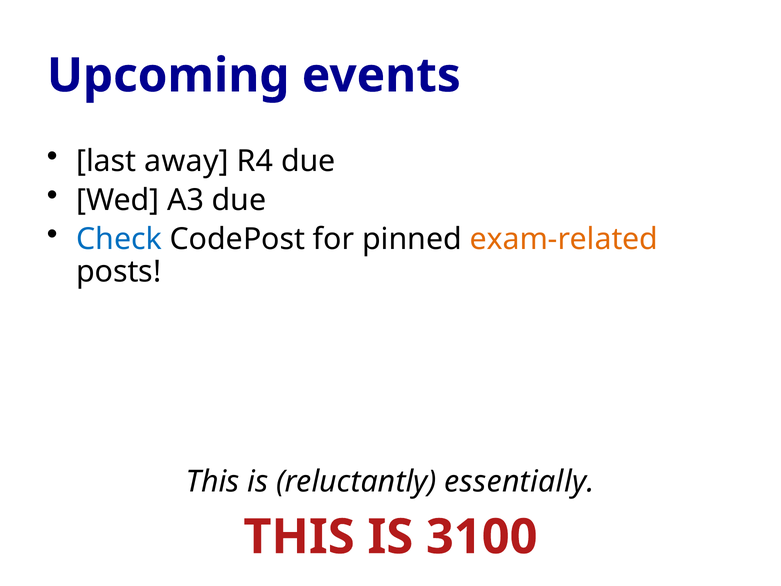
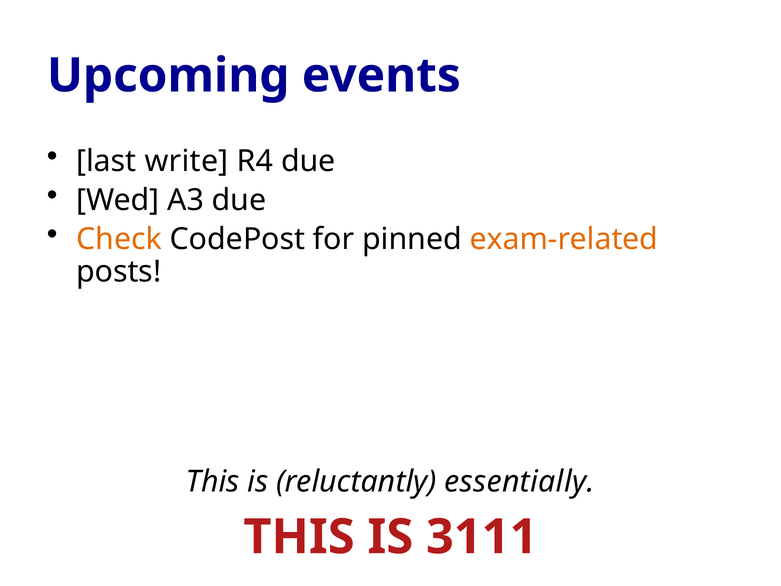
away: away -> write (187, 161)
Check colour: blue -> orange (119, 239)
3100: 3100 -> 3111 (482, 537)
